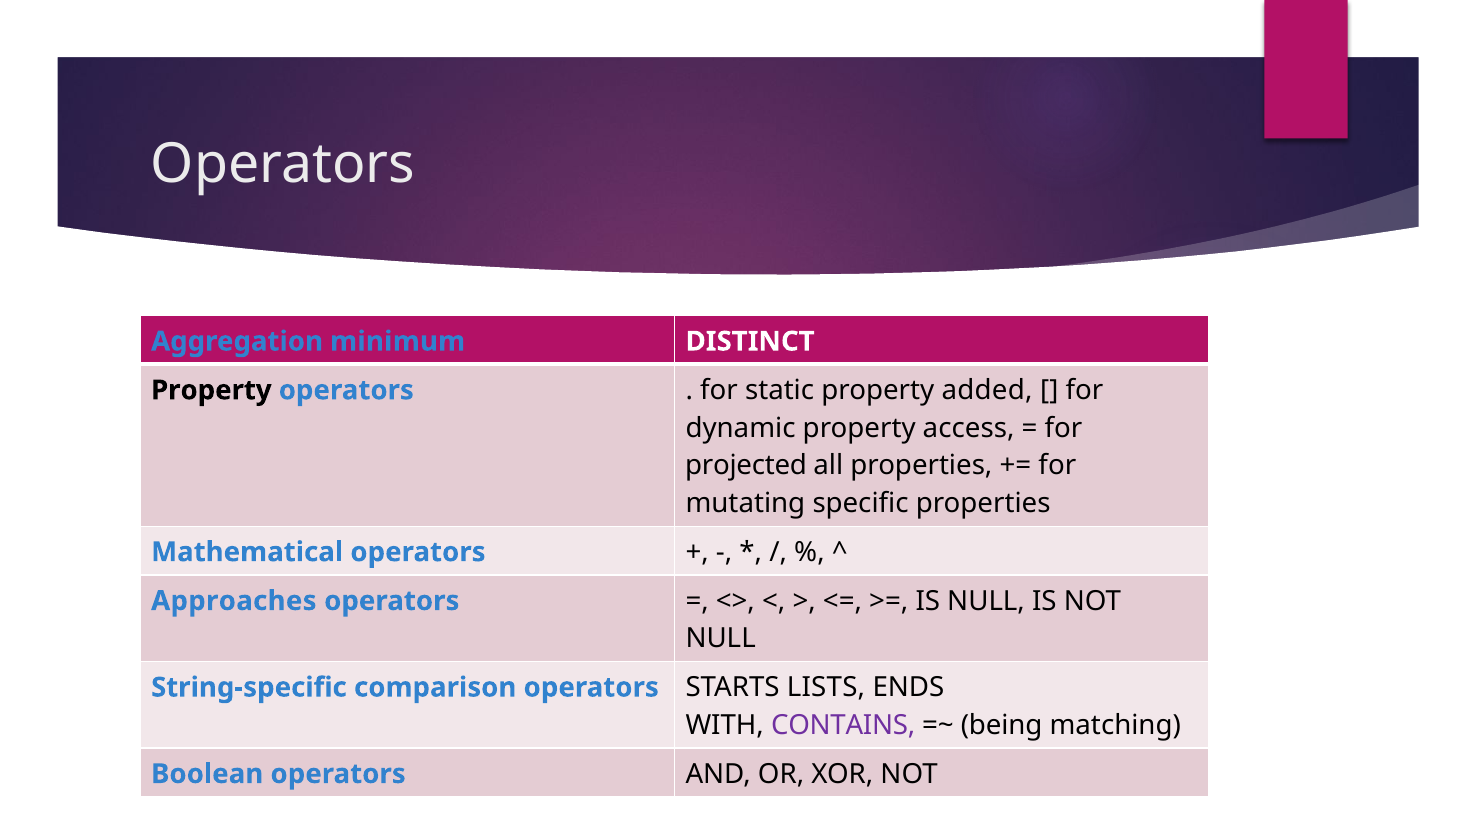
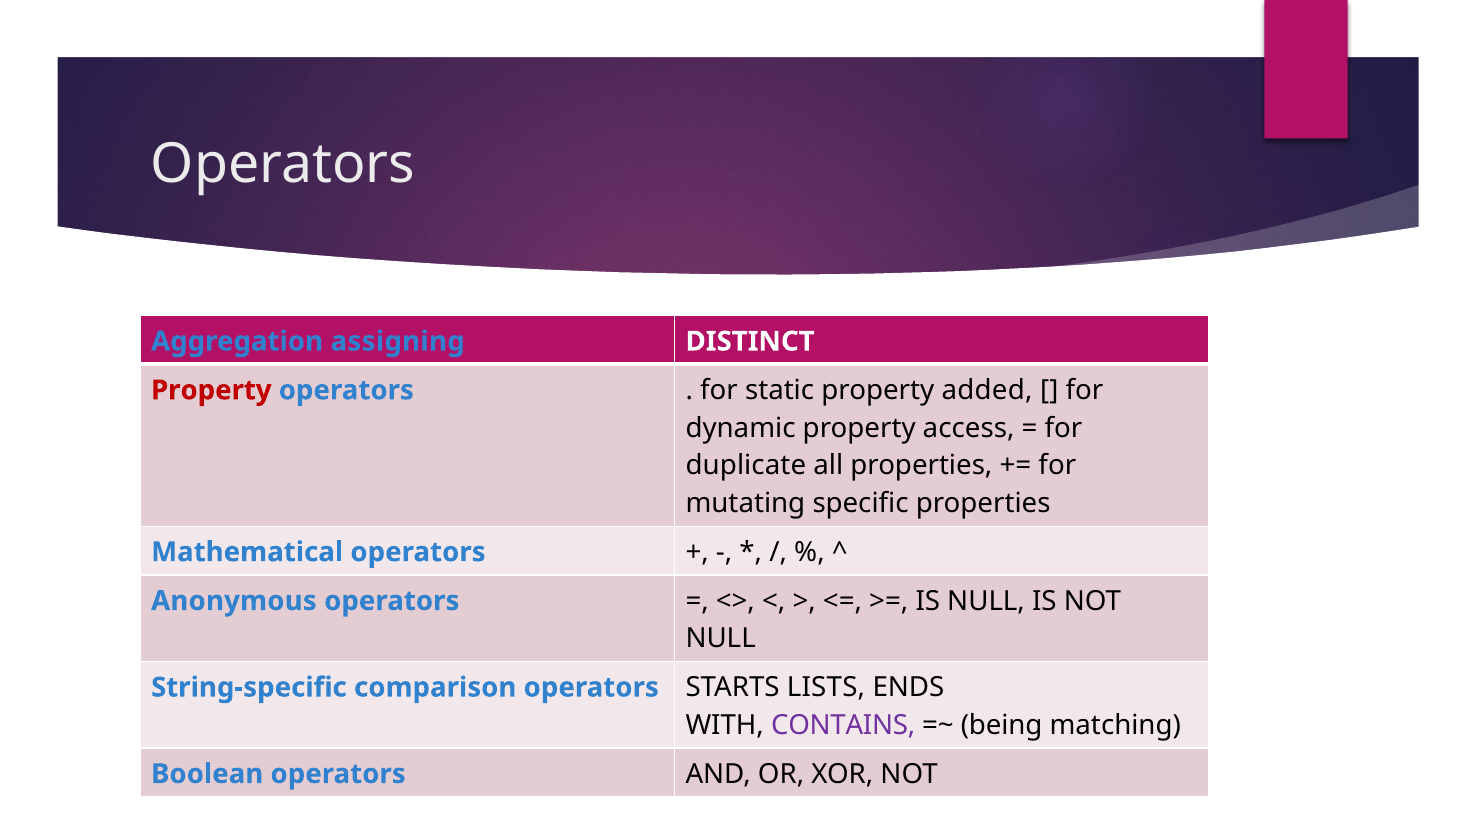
minimum: minimum -> assigning (398, 341)
Property colour: black -> red (211, 390)
projected: projected -> duplicate (746, 465)
Approaches: Approaches -> Anonymous (234, 601)
